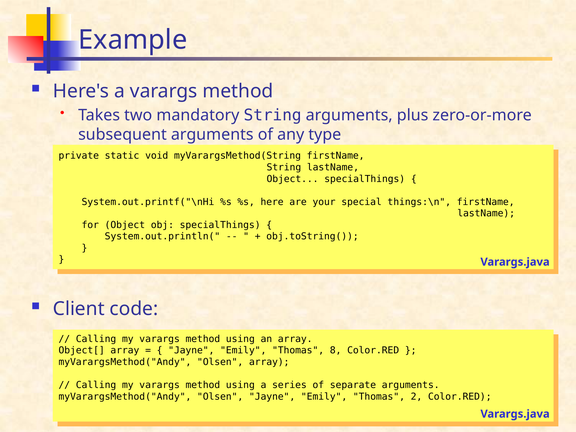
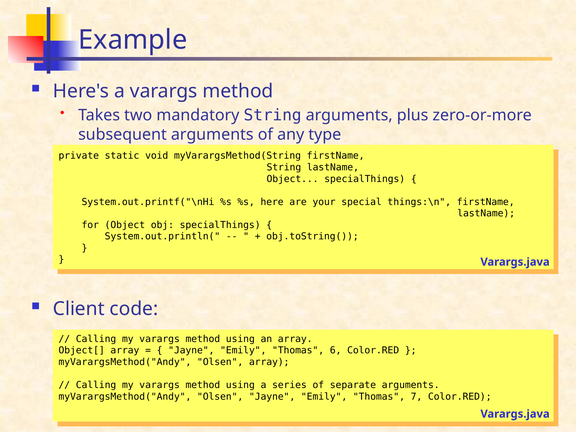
8: 8 -> 6 (336, 350)
2: 2 -> 7 (416, 397)
